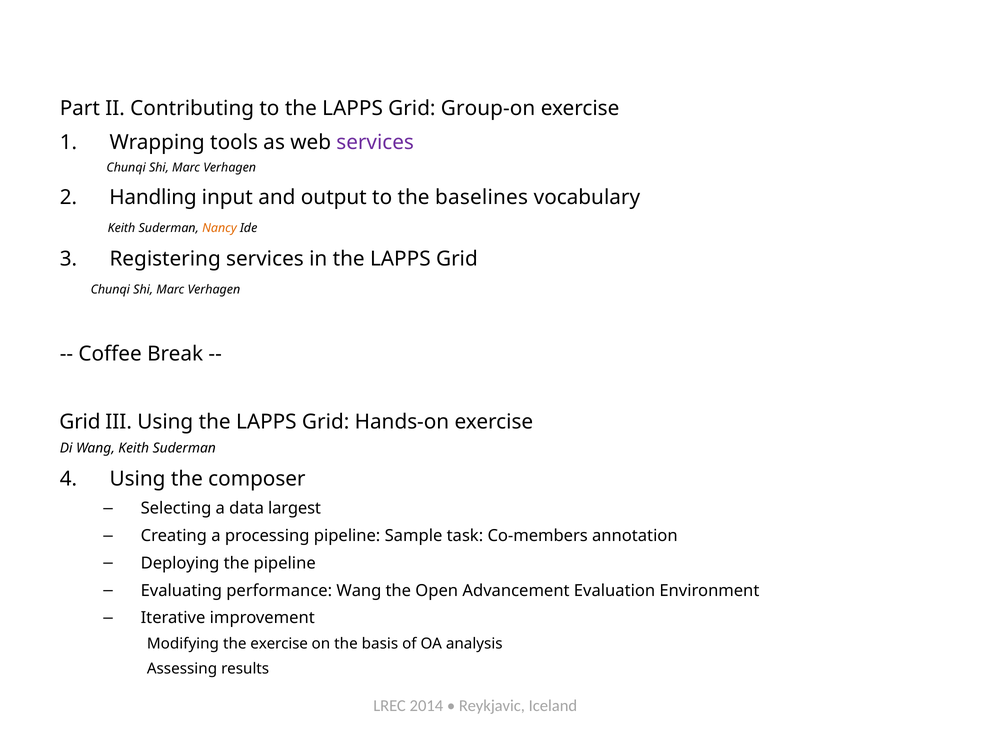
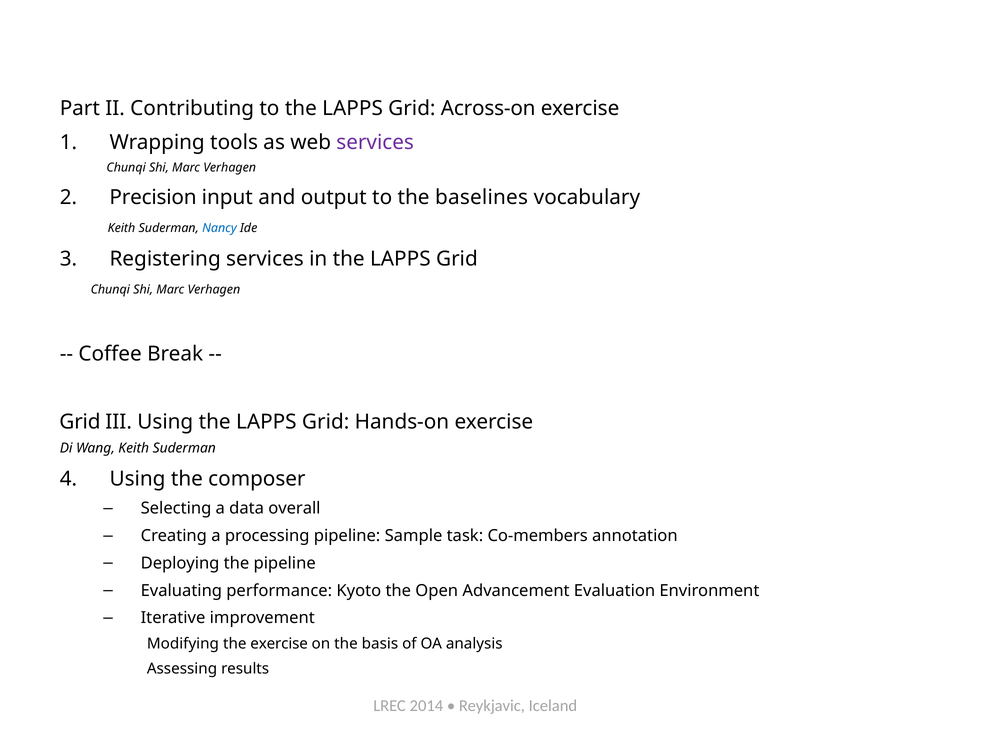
Group-on: Group-on -> Across-on (488, 109)
Handling: Handling -> Precision (153, 197)
Nancy colour: orange -> blue (219, 228)
largest: largest -> overall (294, 508)
performance Wang: Wang -> Kyoto (359, 591)
